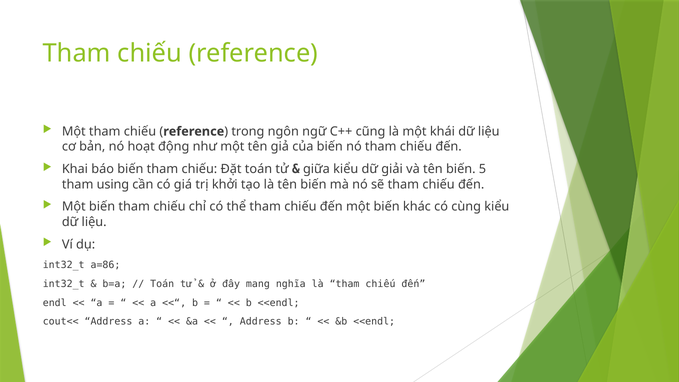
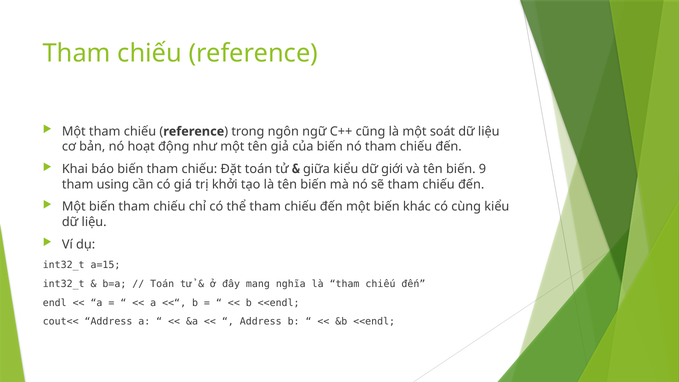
khái: khái -> soát (442, 131)
giải: giải -> giới (392, 169)
5: 5 -> 9 (483, 169)
a=86: a=86 -> a=15 (105, 265)
